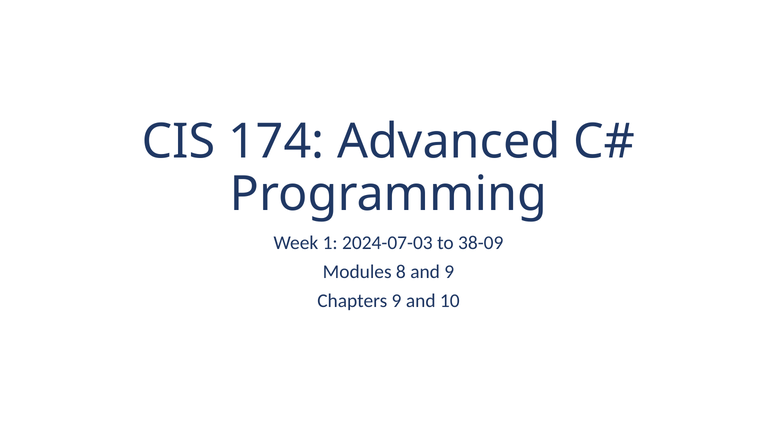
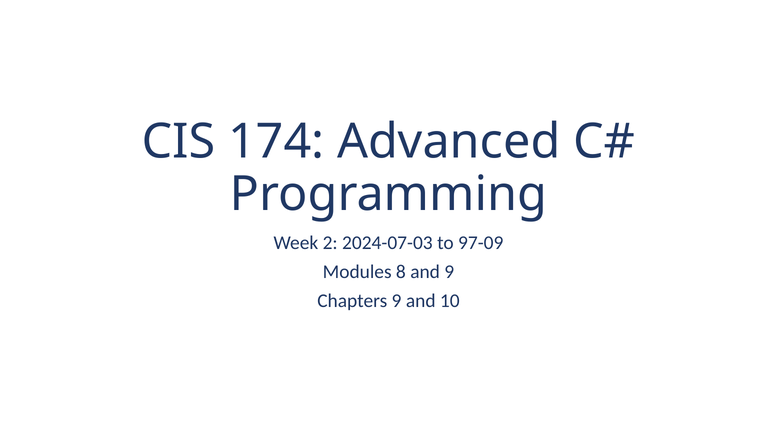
1: 1 -> 2 (330, 243)
38-09: 38-09 -> 97-09 (481, 243)
